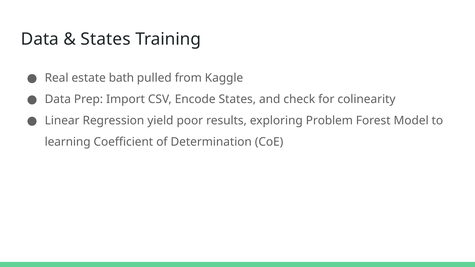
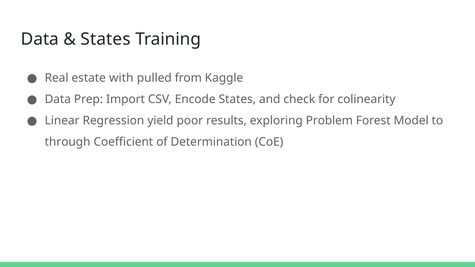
bath: bath -> with (121, 78)
learning: learning -> through (68, 142)
